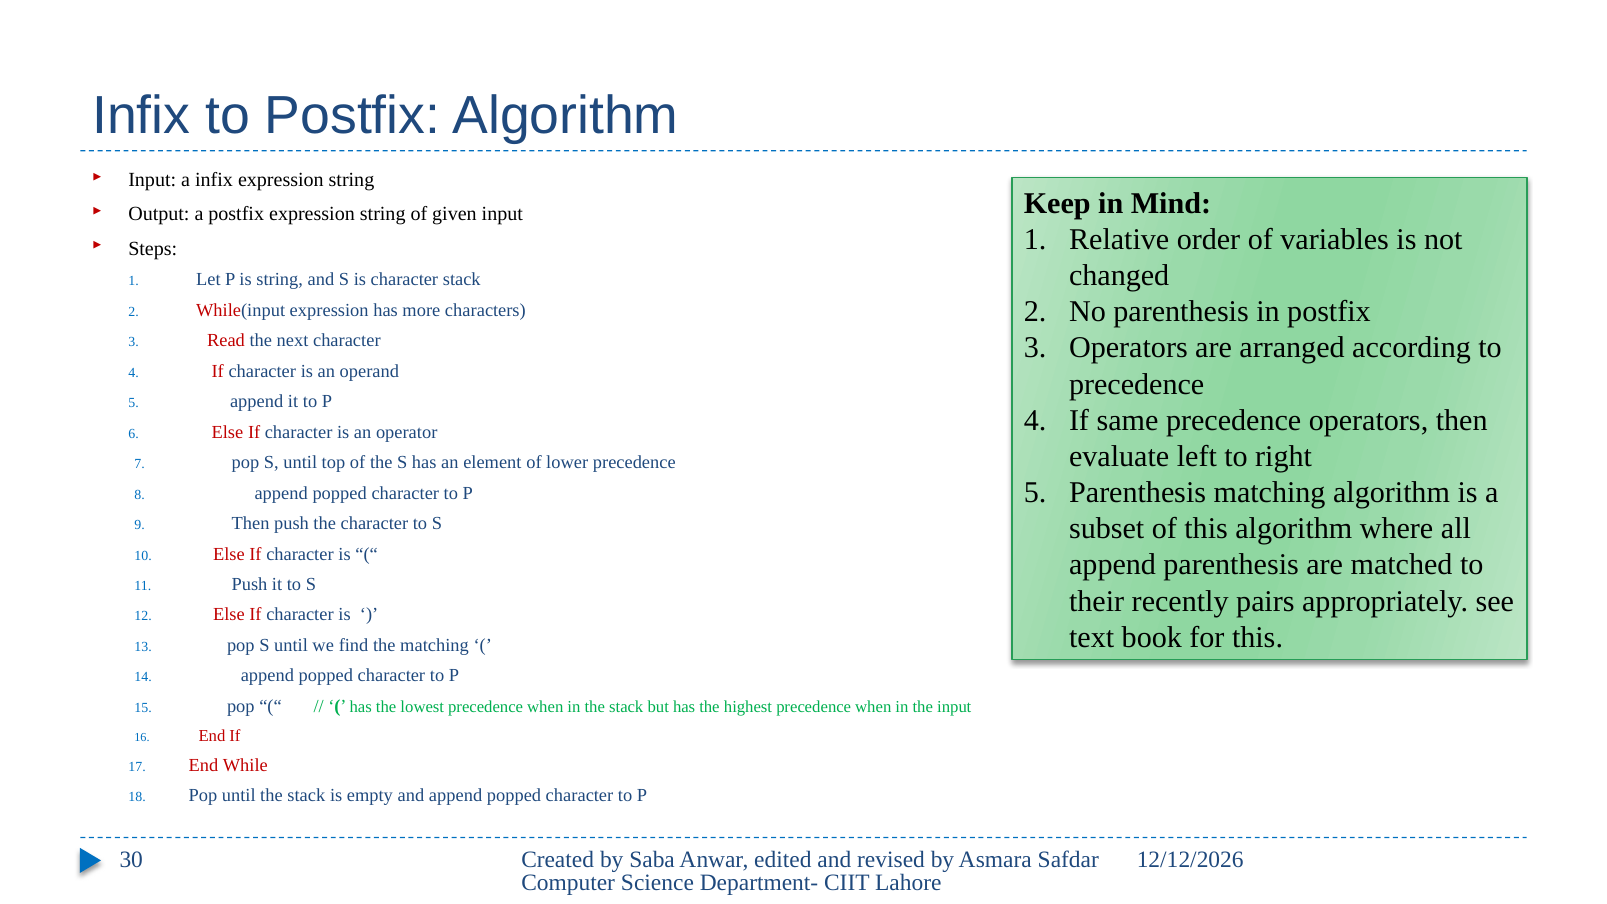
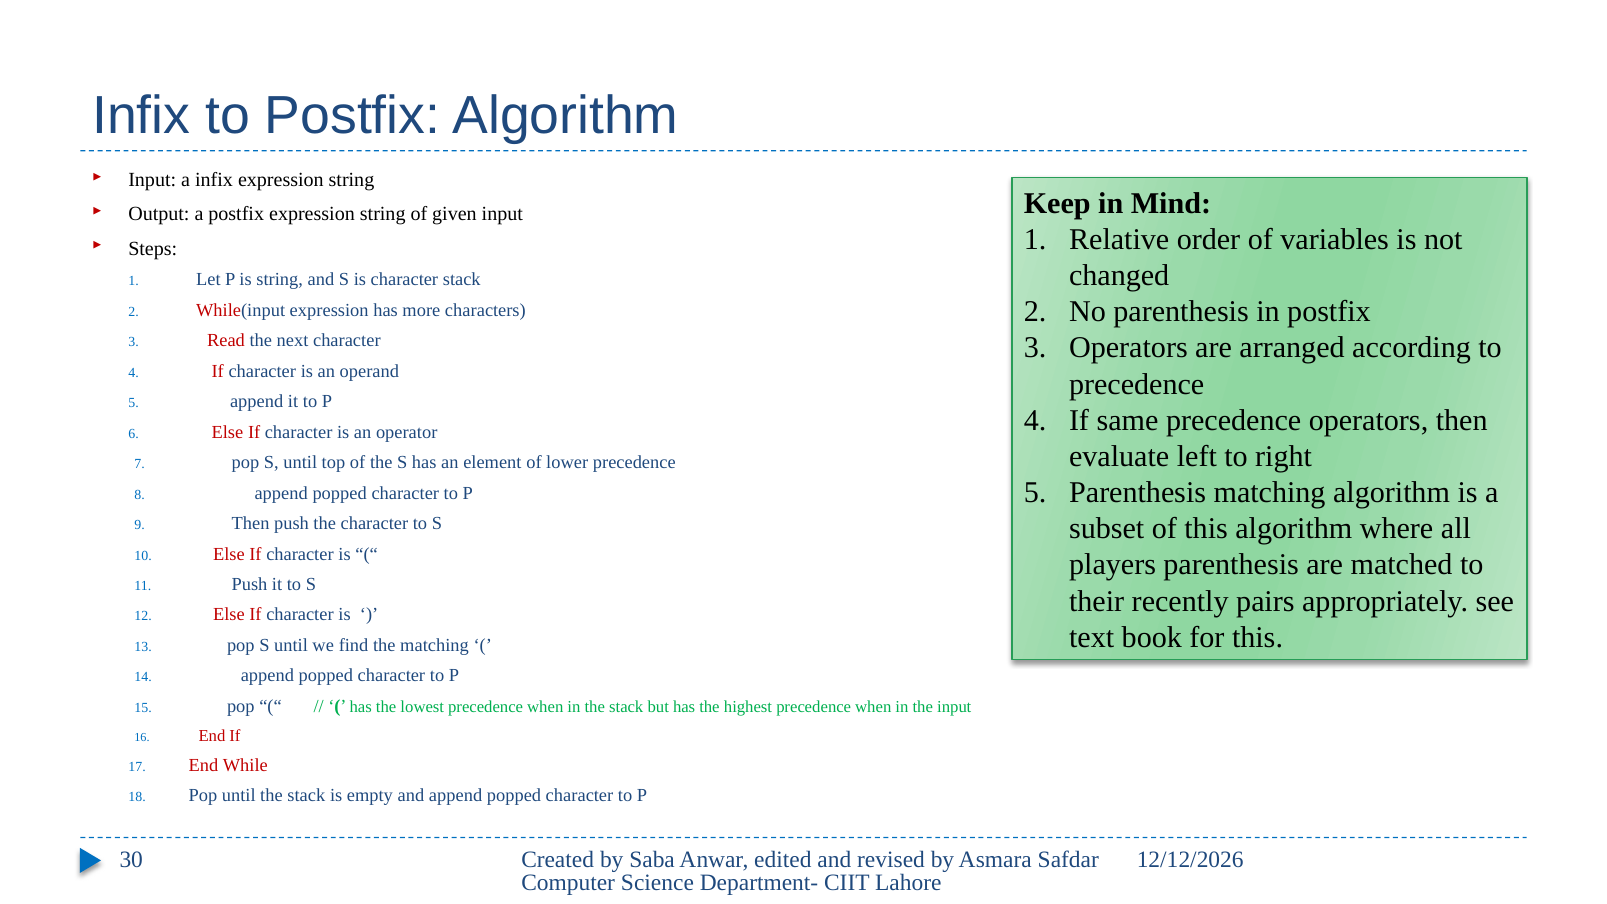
append: append -> players (1113, 565)
